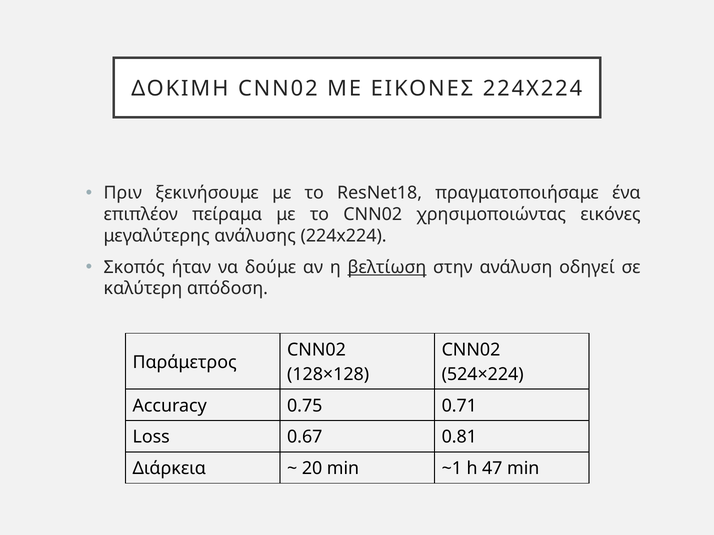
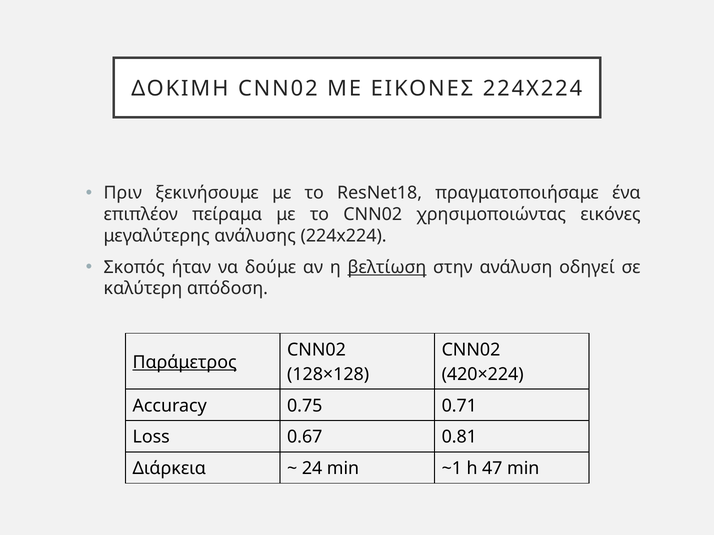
Παράμετρος underline: none -> present (185, 362)
524×224: 524×224 -> 420×224 (483, 375)
20: 20 -> 24 (312, 469)
